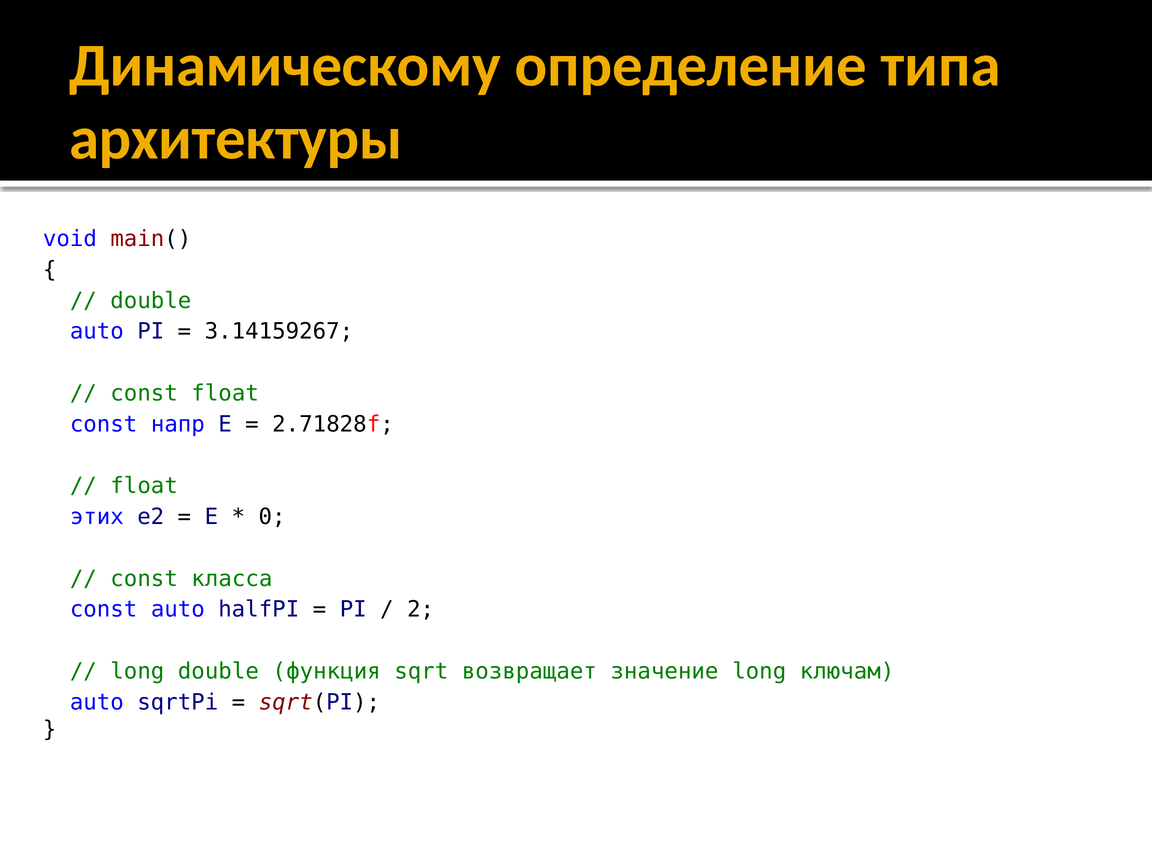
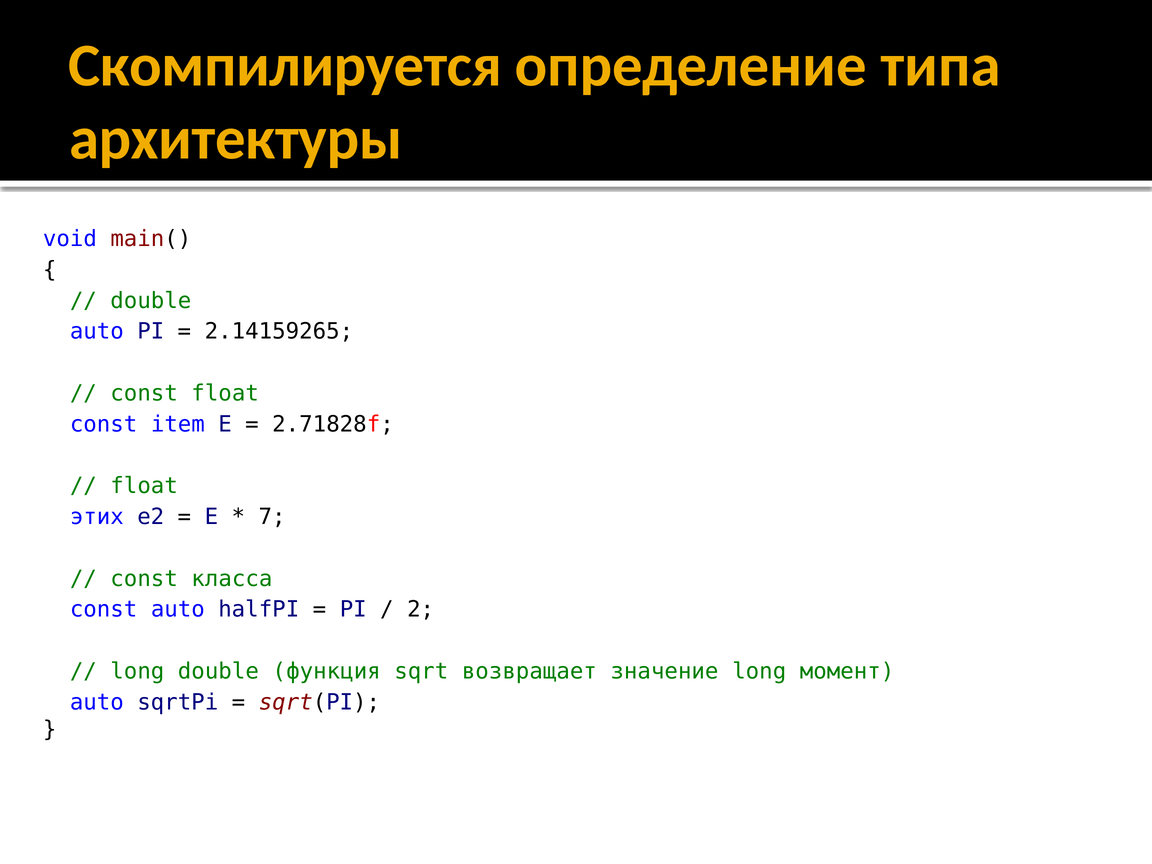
Динамическому: Динамическому -> Скомпилируется (285, 66)
3.14159267: 3.14159267 -> 2.14159265 (279, 332)
напр: напр -> item (178, 424)
0: 0 -> 7 (272, 517)
ключам: ключам -> момент (847, 671)
